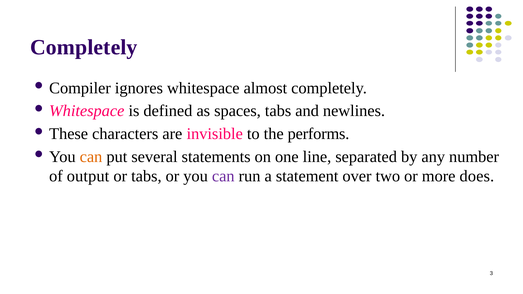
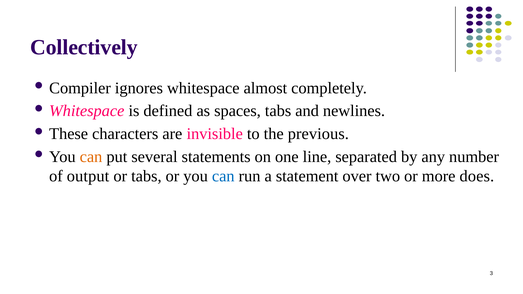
Completely: Completely -> Collectively (84, 47)
performs: performs -> previous (318, 134)
can colour: purple -> blue (223, 176)
